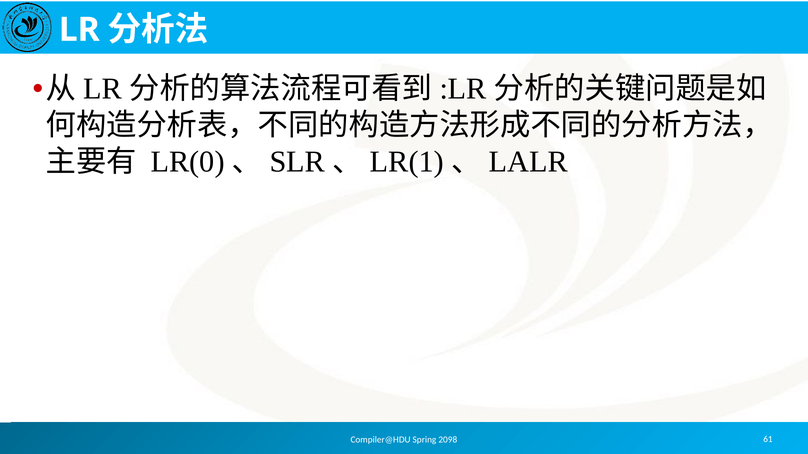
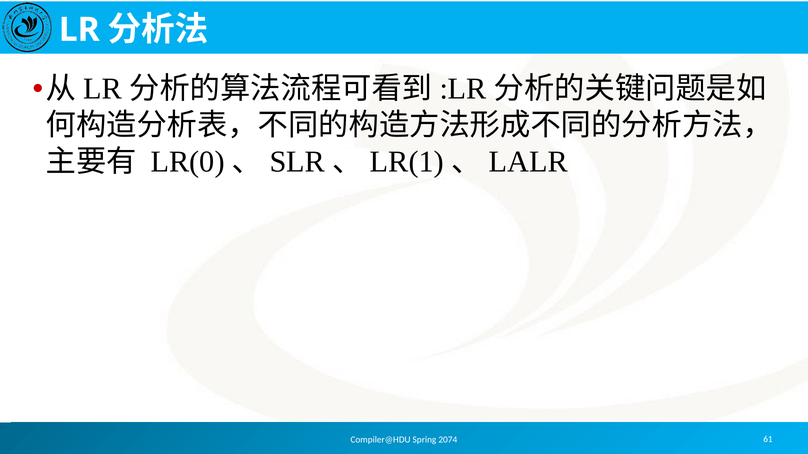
2098: 2098 -> 2074 (448, 440)
